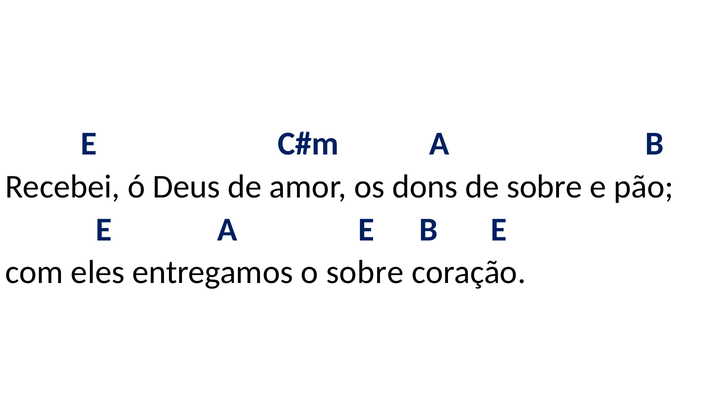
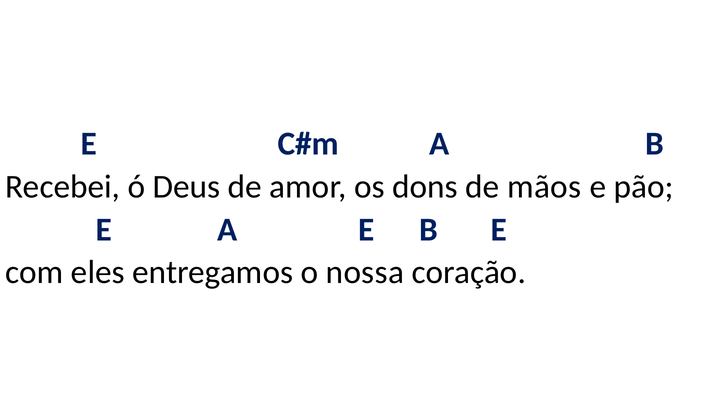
de sobre: sobre -> mãos (544, 187)
o sobre: sobre -> nossa (365, 272)
